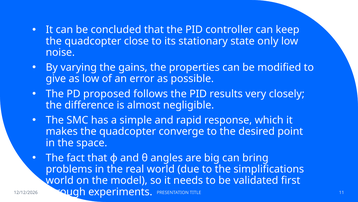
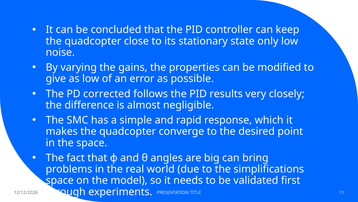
proposed: proposed -> corrected (107, 94)
world: world -> space (60, 180)
